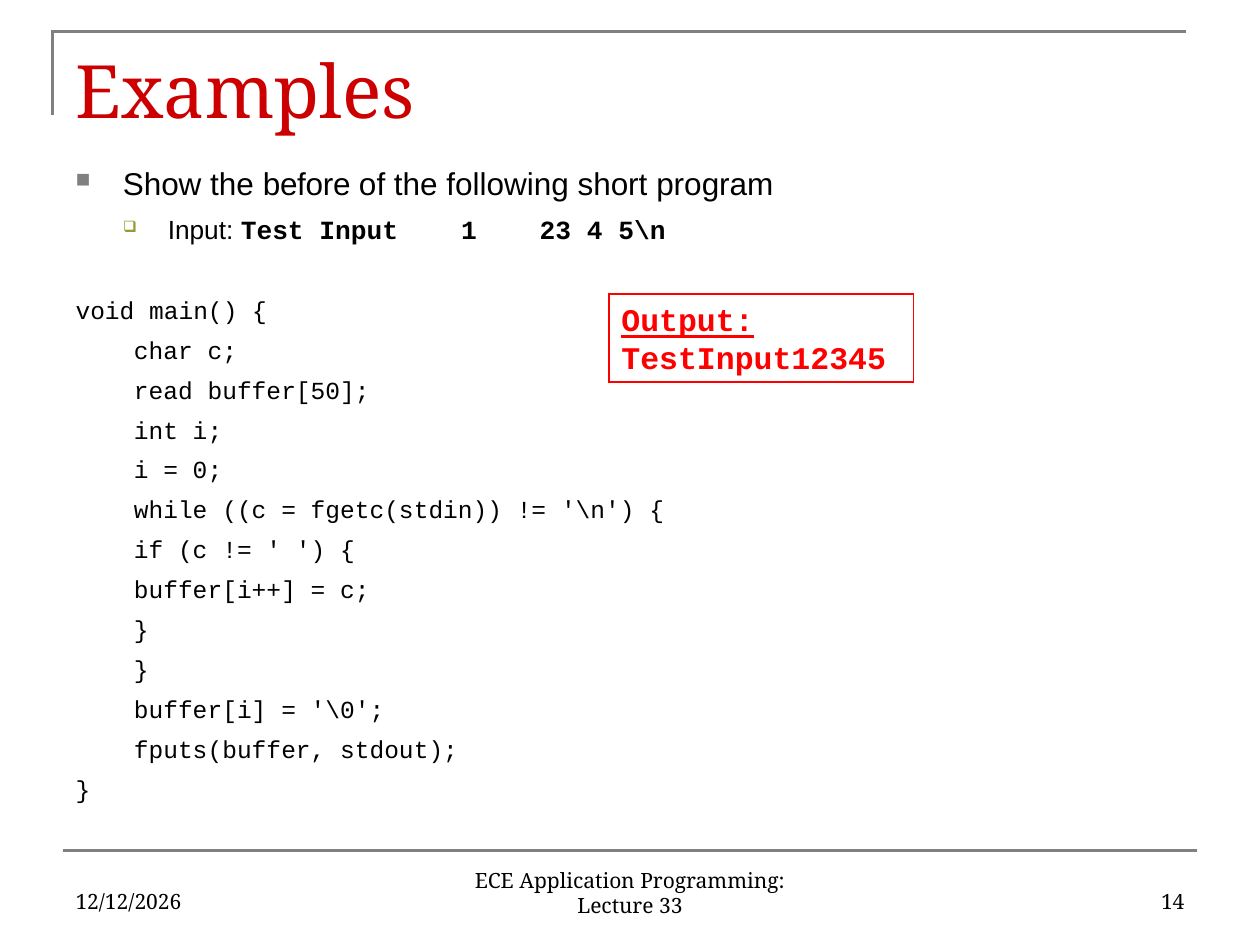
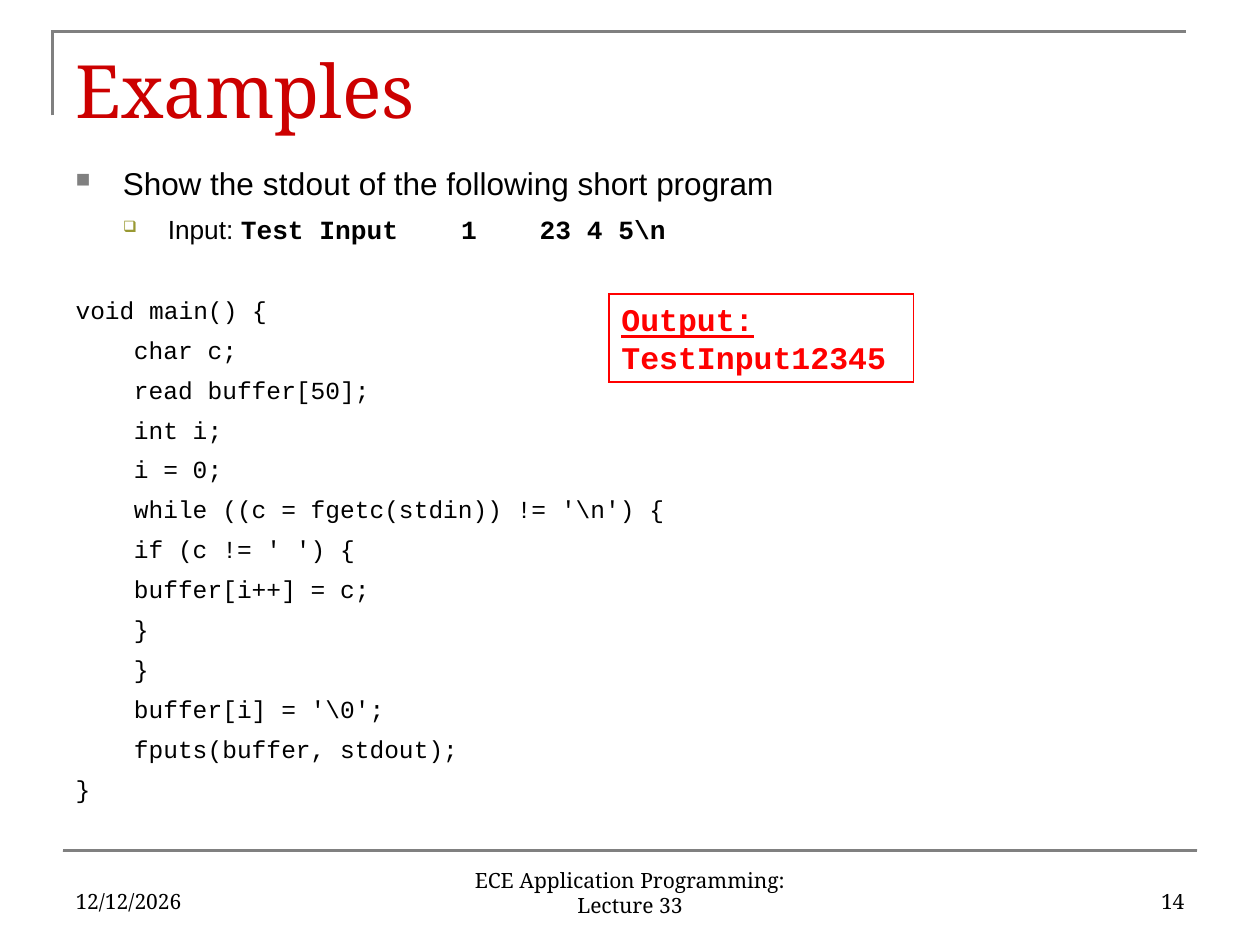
the before: before -> stdout (306, 185)
